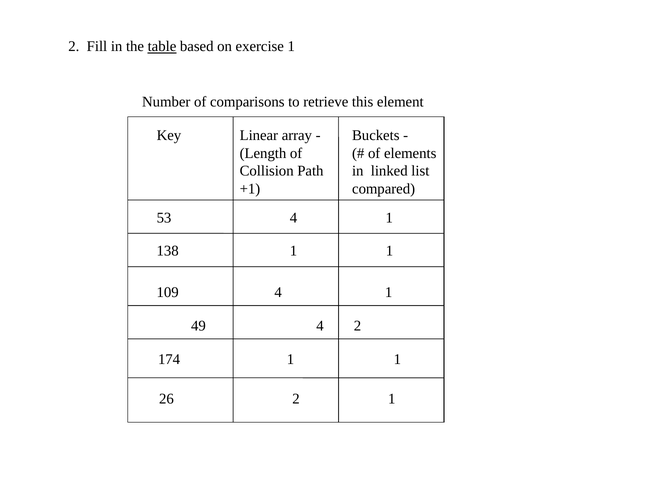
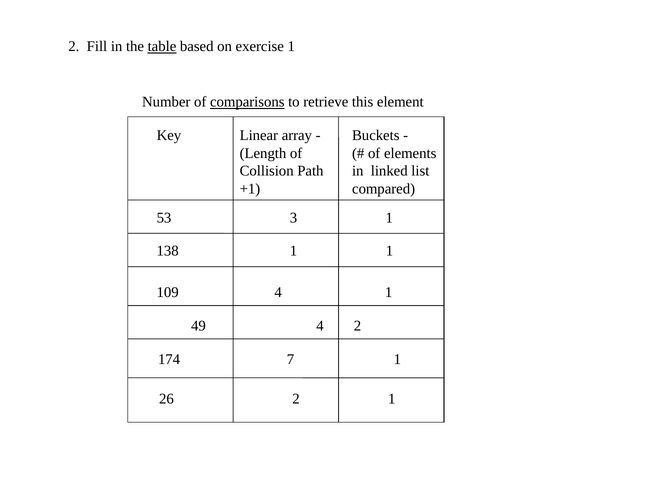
comparisons underline: none -> present (247, 102)
53 4: 4 -> 3 (294, 217)
174 1: 1 -> 7 (291, 359)
